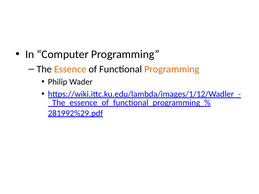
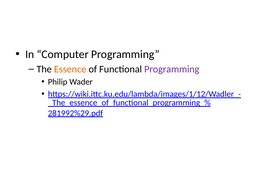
Programming colour: orange -> purple (172, 69)
